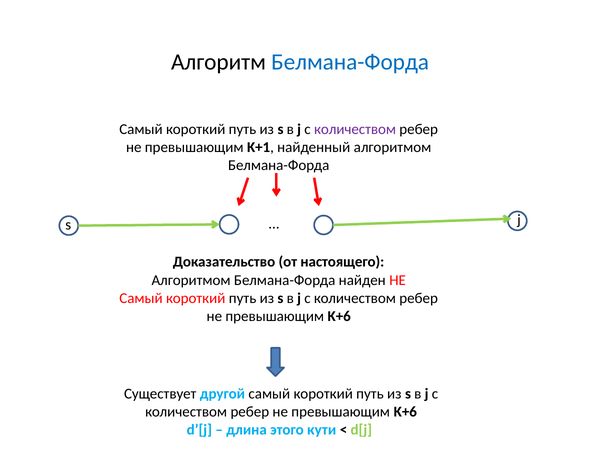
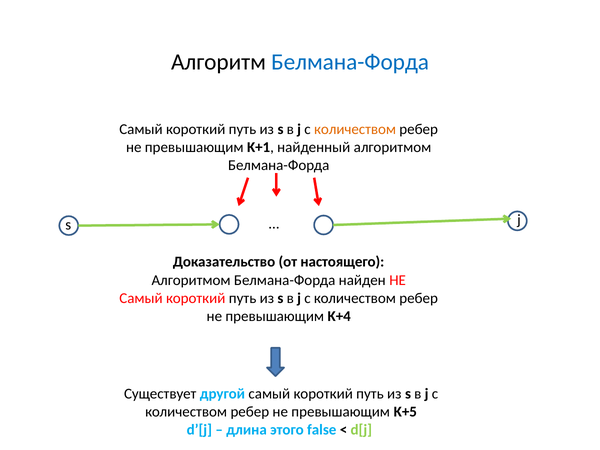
количеством colour: purple -> orange (355, 129)
K+6: K+6 -> K+4 (339, 316)
K+6: K+6 -> K+5 (405, 412)
кути: кути -> false (322, 430)
